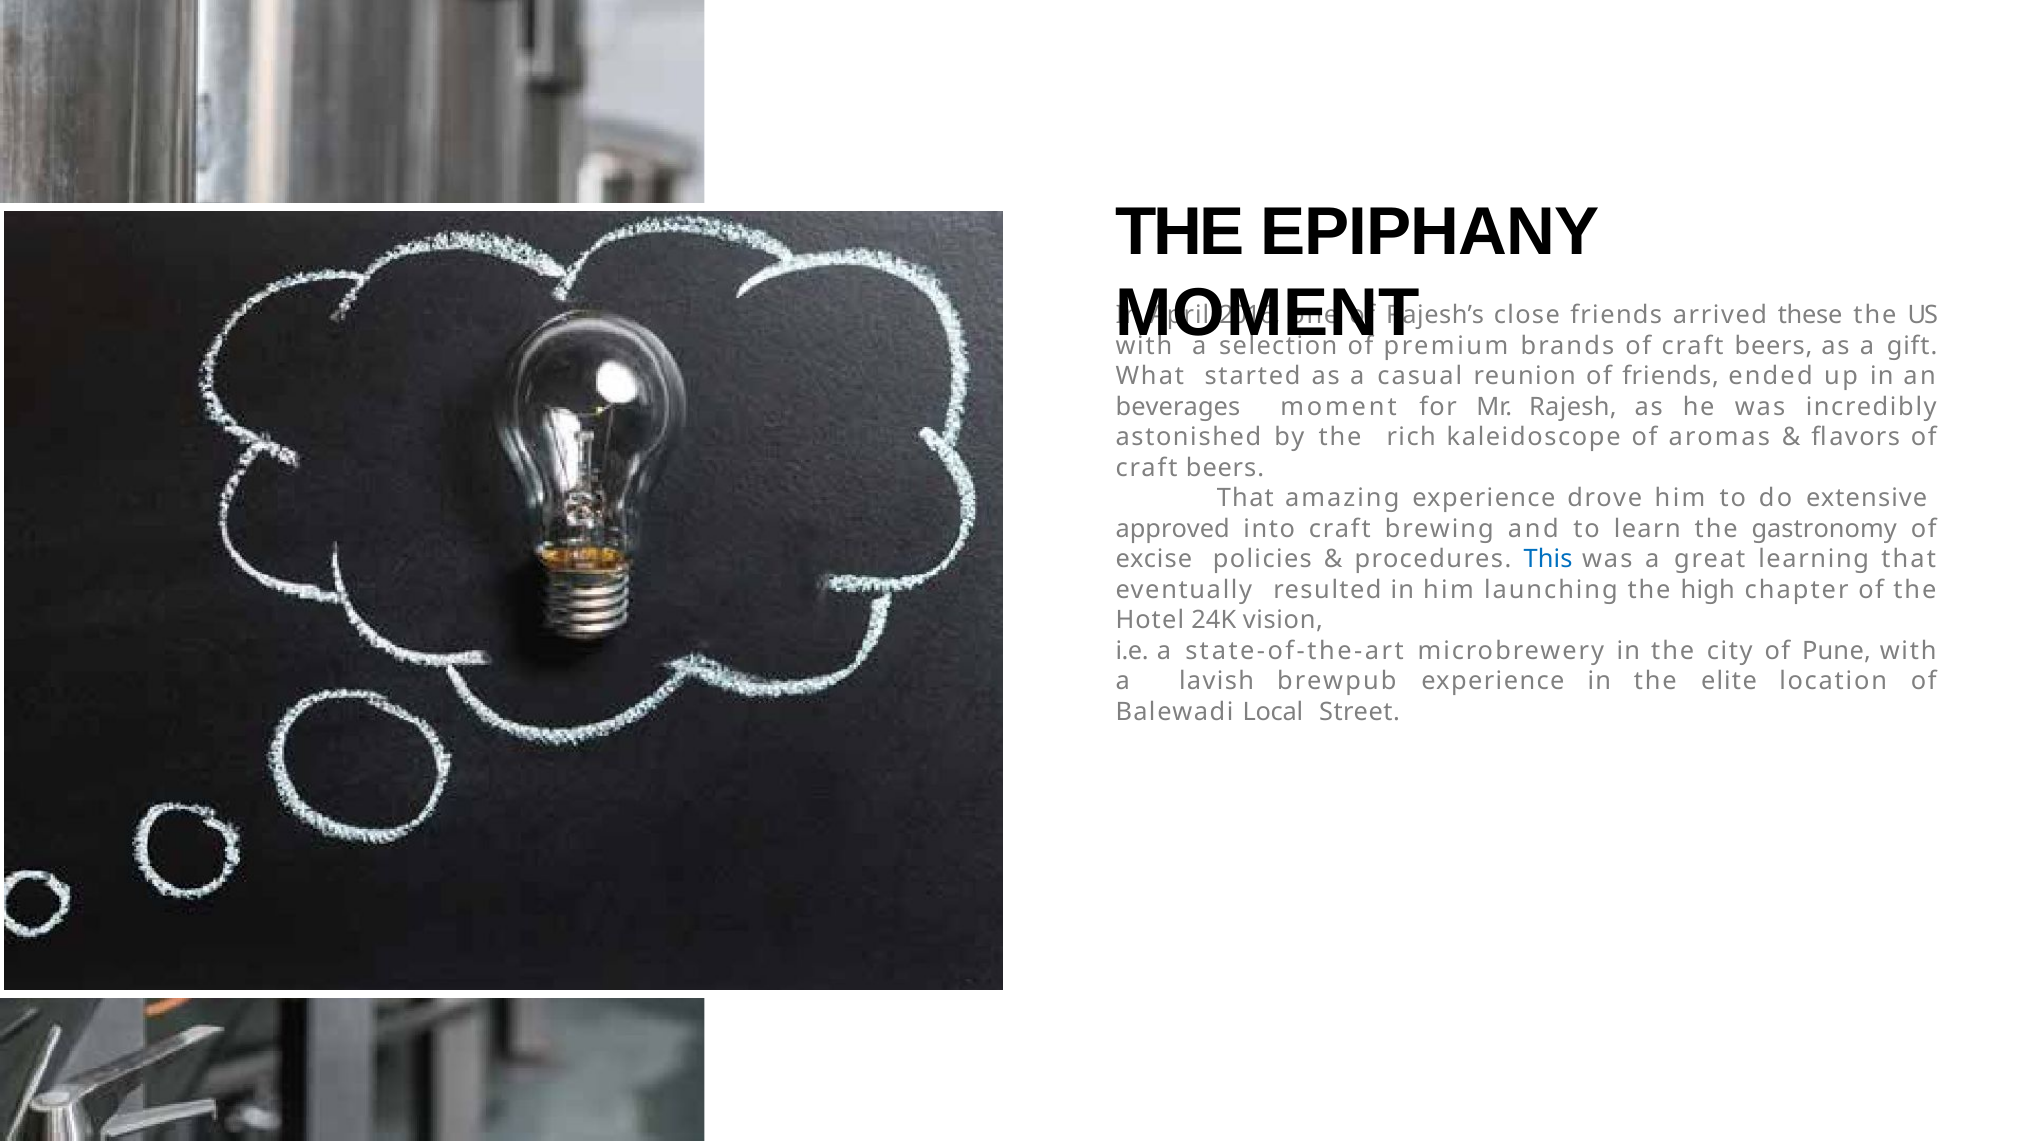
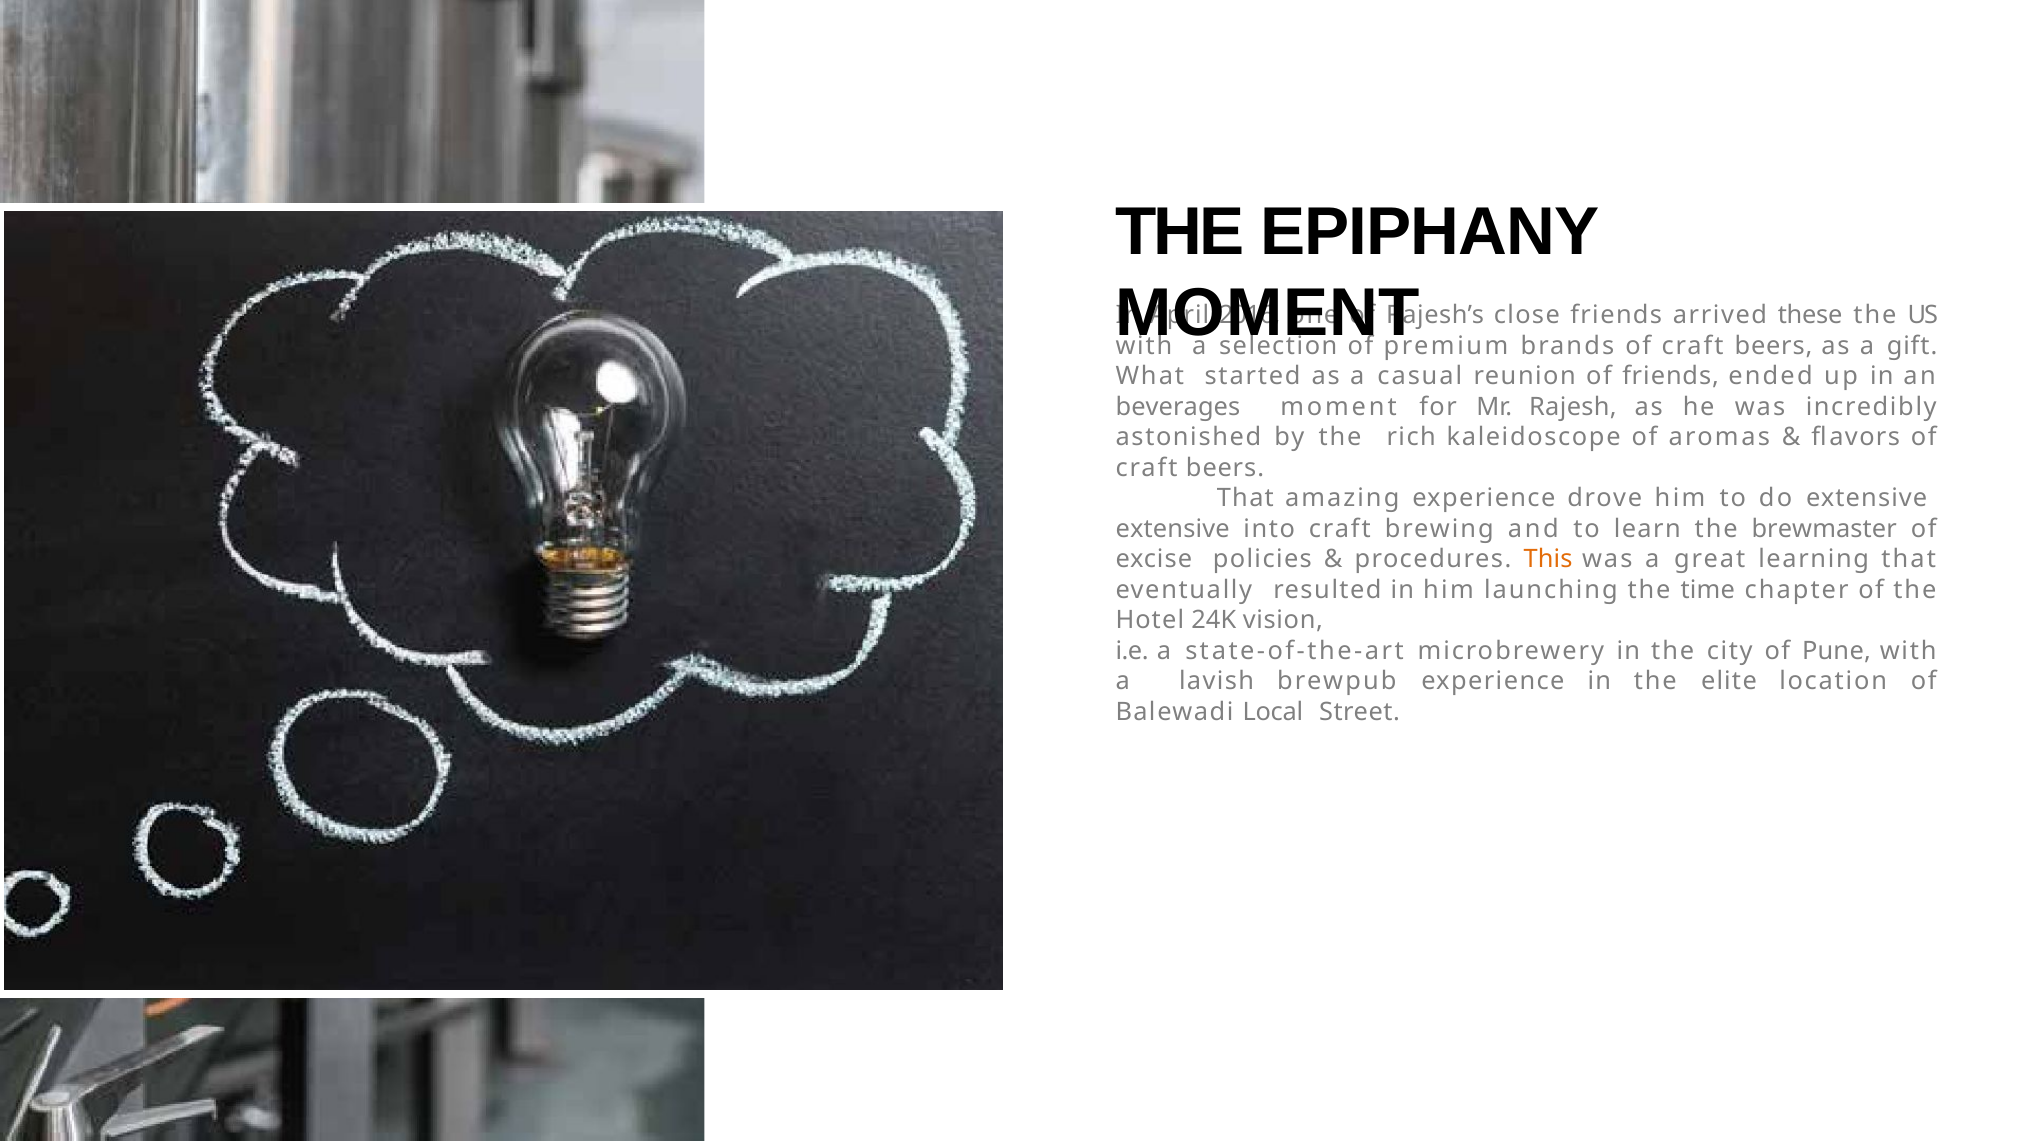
approved: approved -> extensive (1173, 529)
gastronomy: gastronomy -> brewmaster (1824, 529)
This colour: blue -> orange (1548, 559)
high: high -> time (1708, 590)
